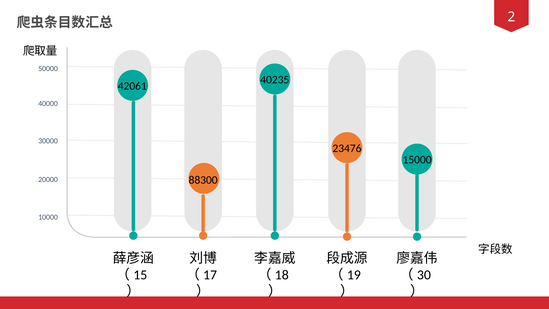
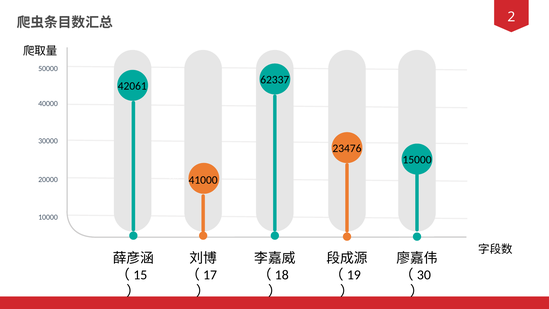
40235: 40235 -> 62337 (275, 80)
88300: 88300 -> 41000 (203, 180)
